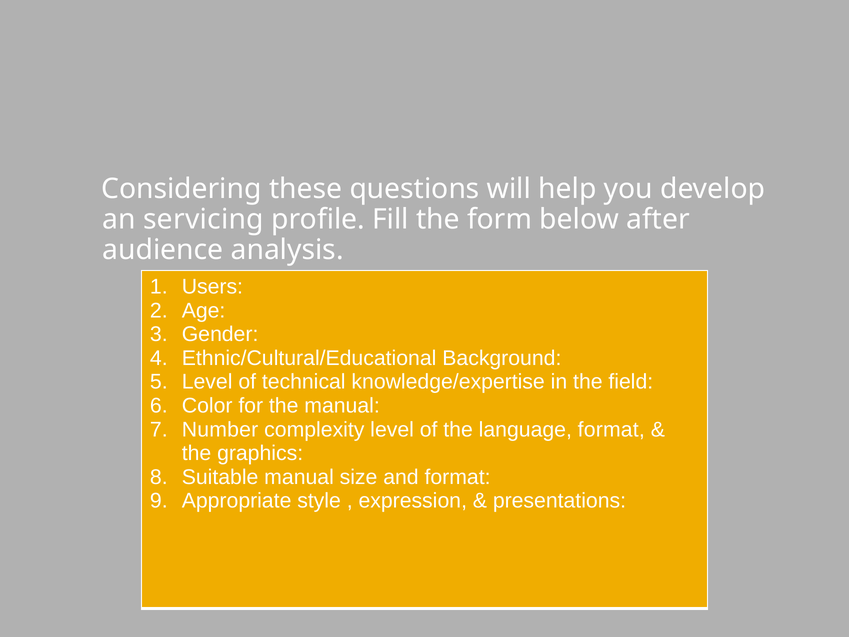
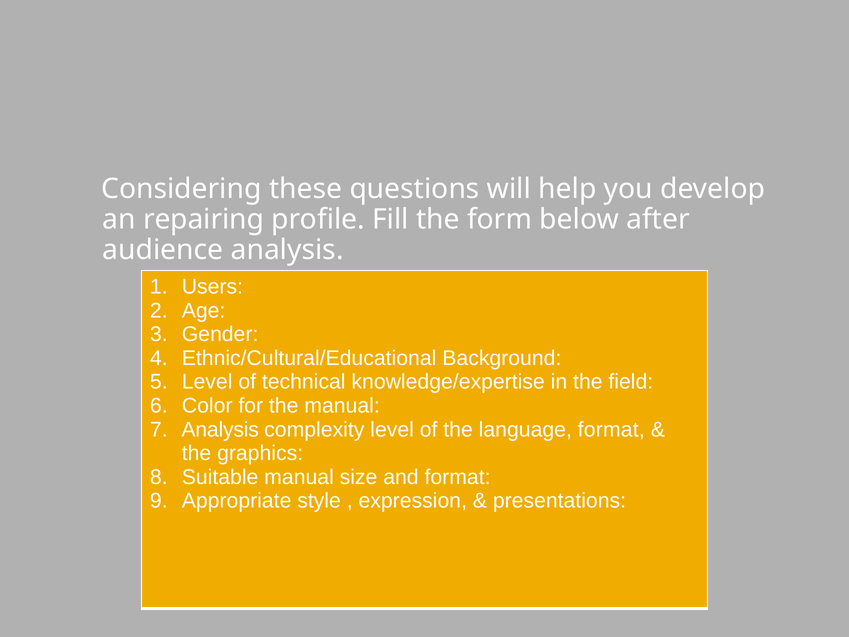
servicing: servicing -> repairing (204, 219)
Number: Number -> Analysis (220, 429)
